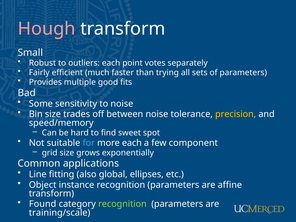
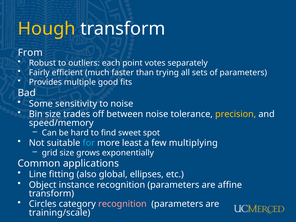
Hough colour: pink -> yellow (47, 29)
Small: Small -> From (30, 53)
more each: each -> least (132, 143)
component: component -> multiplying (193, 143)
Found: Found -> Circles (43, 204)
recognition colour: light green -> pink (122, 204)
